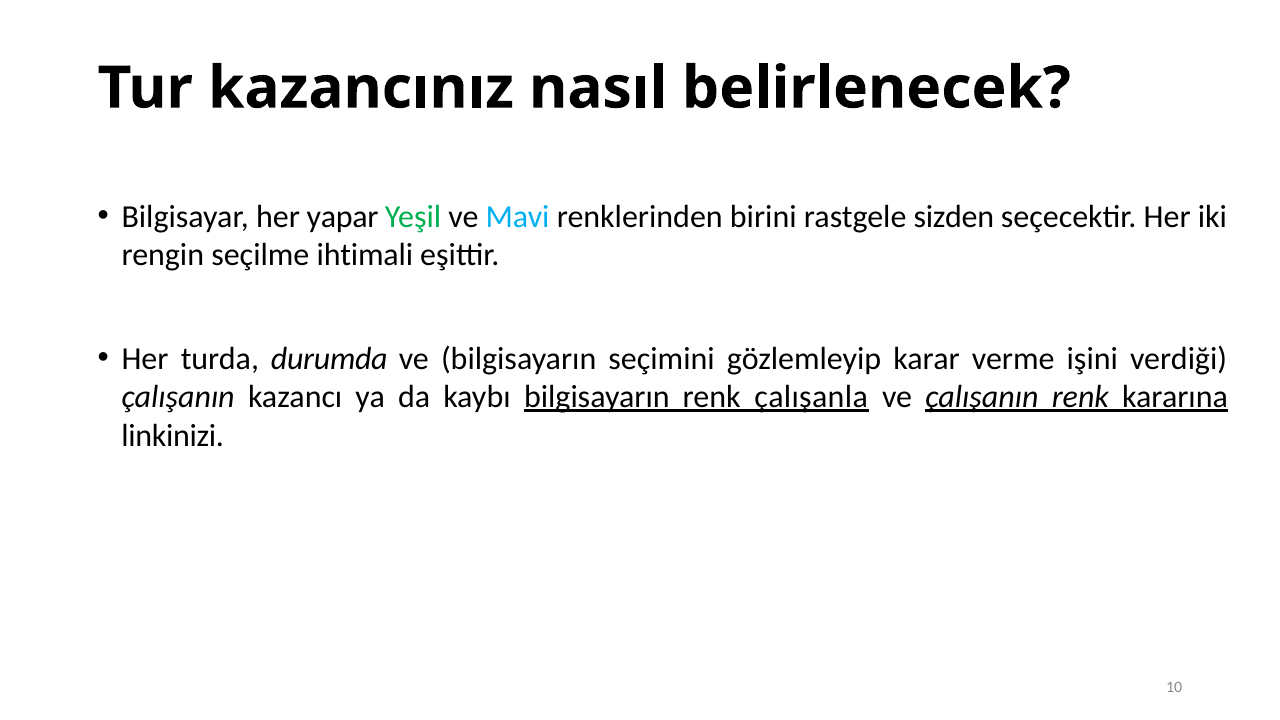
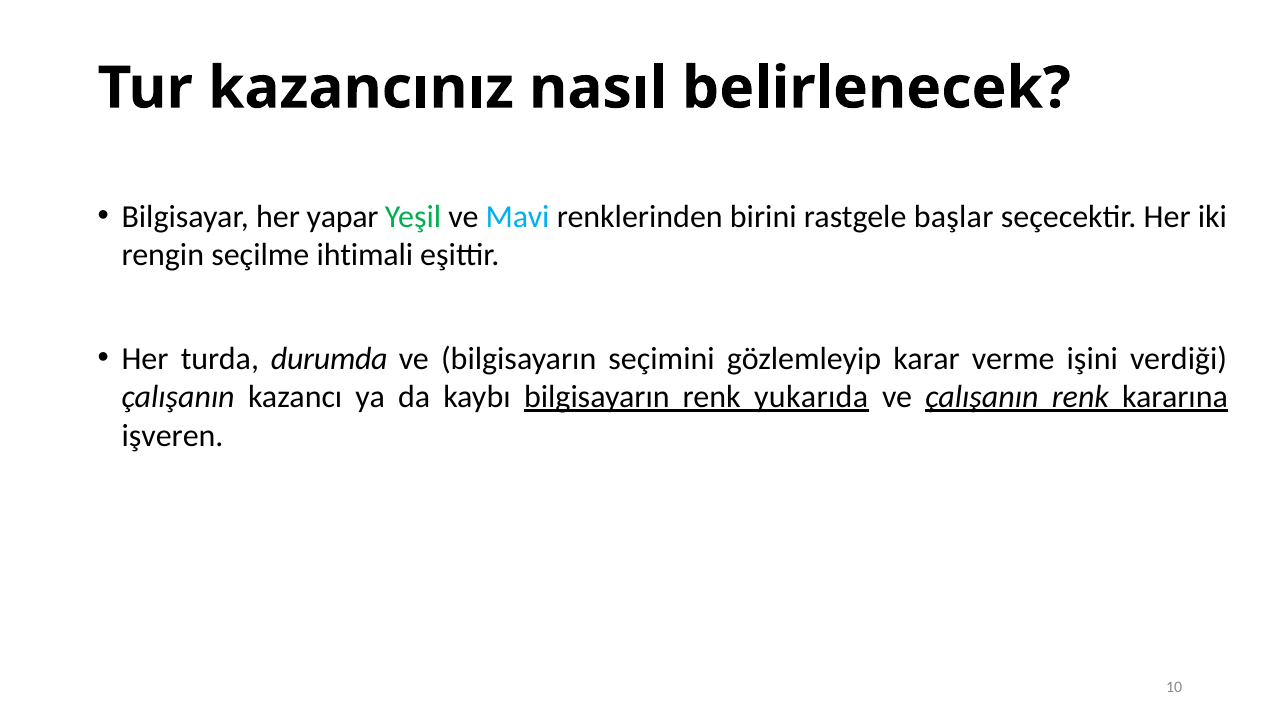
sizden: sizden -> başlar (954, 217)
çalışanla: çalışanla -> yukarıda (811, 397)
linkinizi: linkinizi -> işveren (173, 435)
